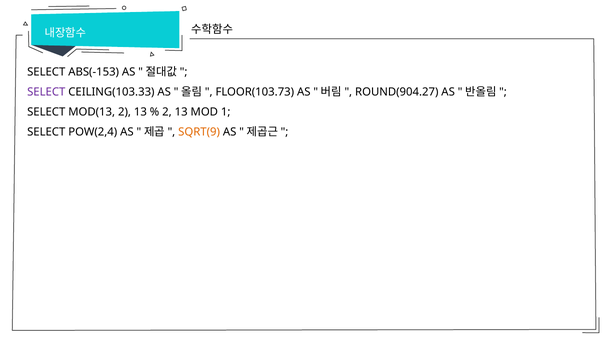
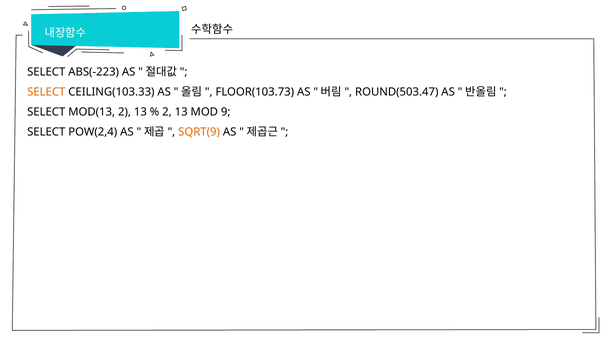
ABS(-153: ABS(-153 -> ABS(-223 (94, 72)
SELECT colour: purple -> orange (46, 92)
ROUND(904.27: ROUND(904.27 -> ROUND(503.47 (397, 92)
1: 1 -> 9 (226, 112)
